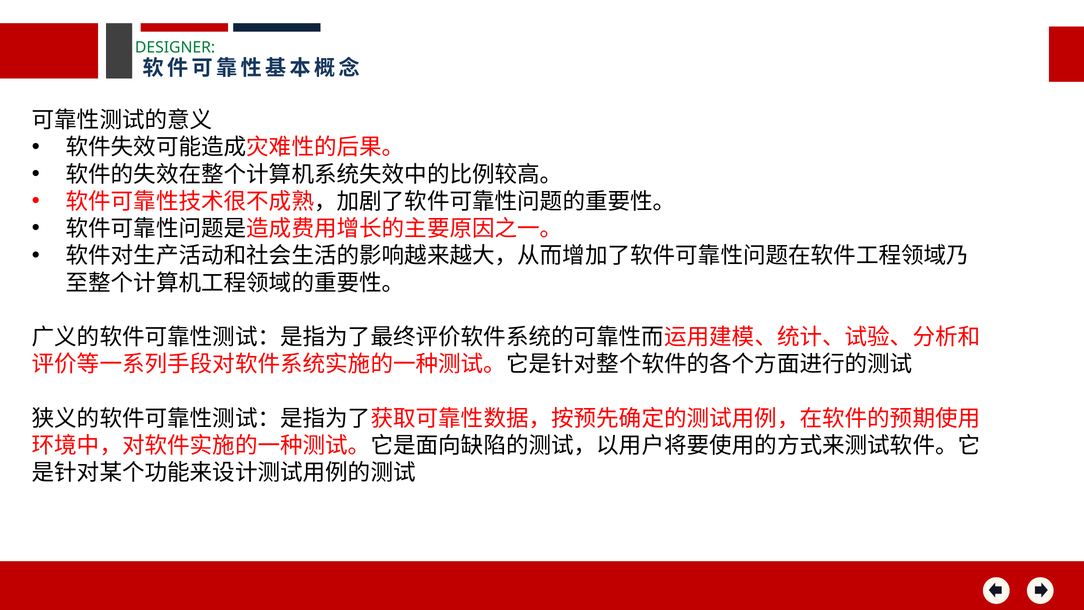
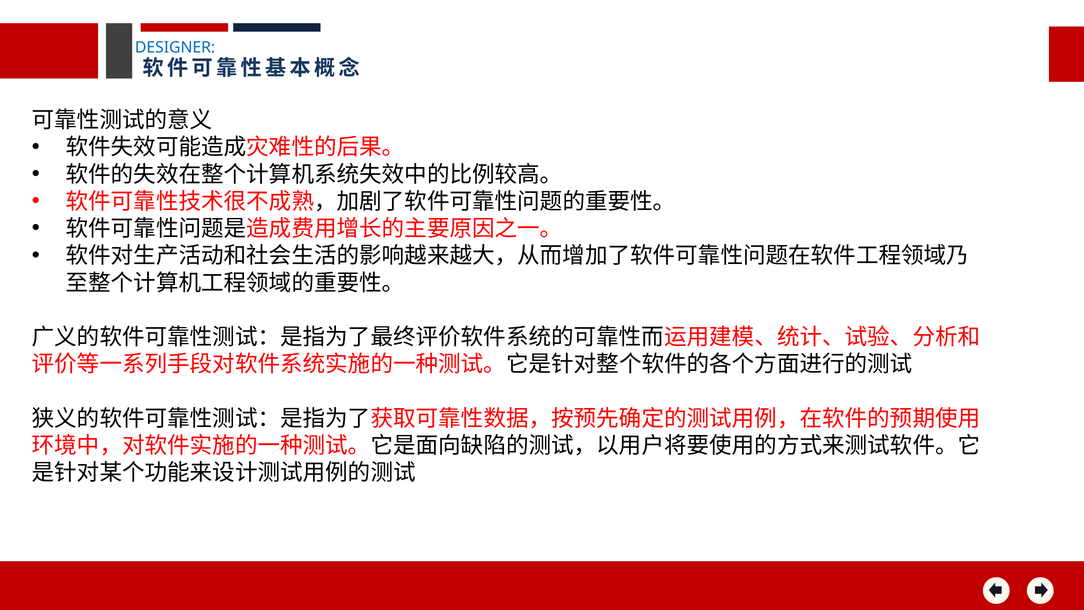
DESIGNER colour: green -> blue (175, 48)
